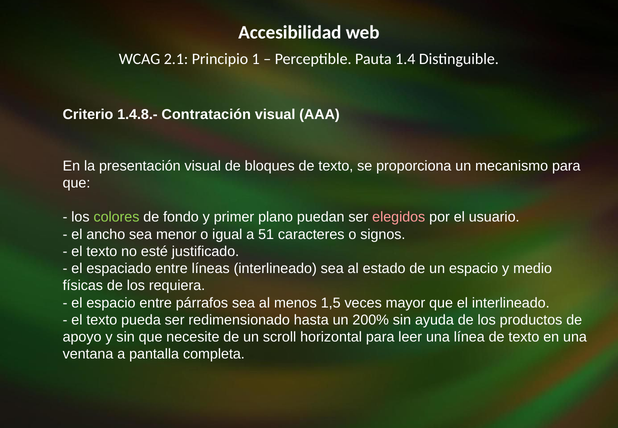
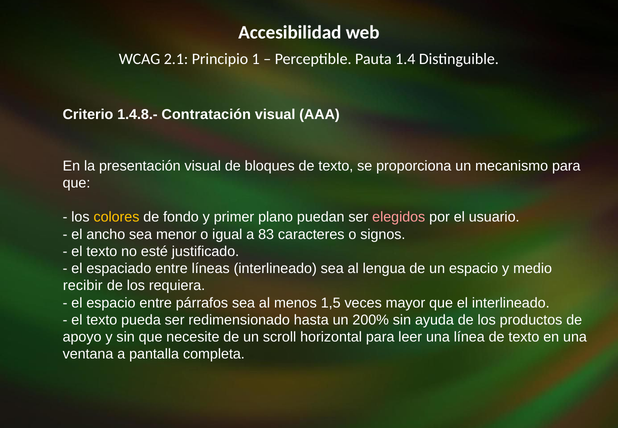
colores colour: light green -> yellow (116, 217)
51: 51 -> 83 (266, 234)
estado: estado -> lengua (384, 268)
físicas: físicas -> recibir (83, 286)
